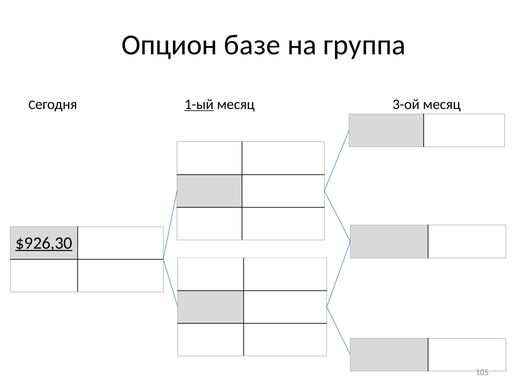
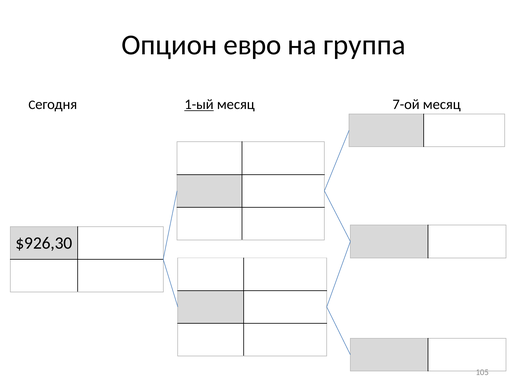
базе: базе -> евро (253, 45)
3-ой: 3-ой -> 7-ой (406, 104)
$926,30 underline: present -> none (44, 243)
